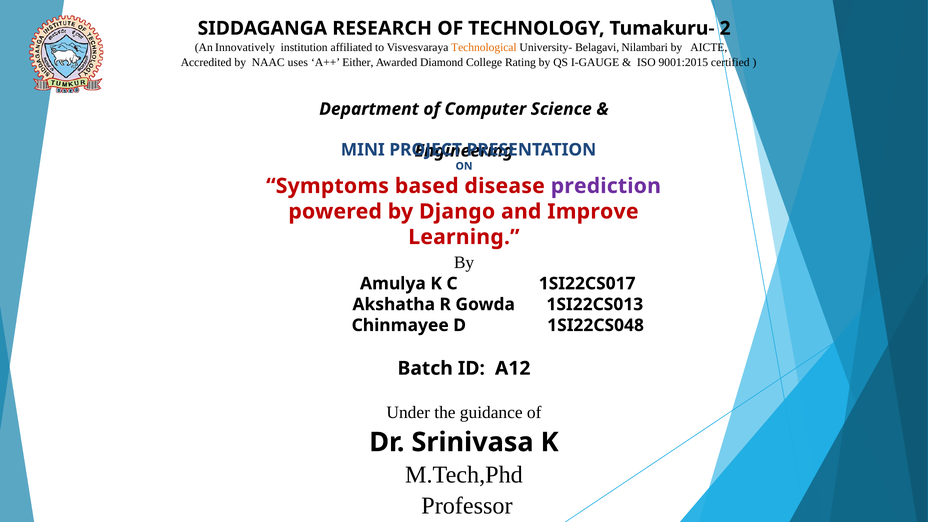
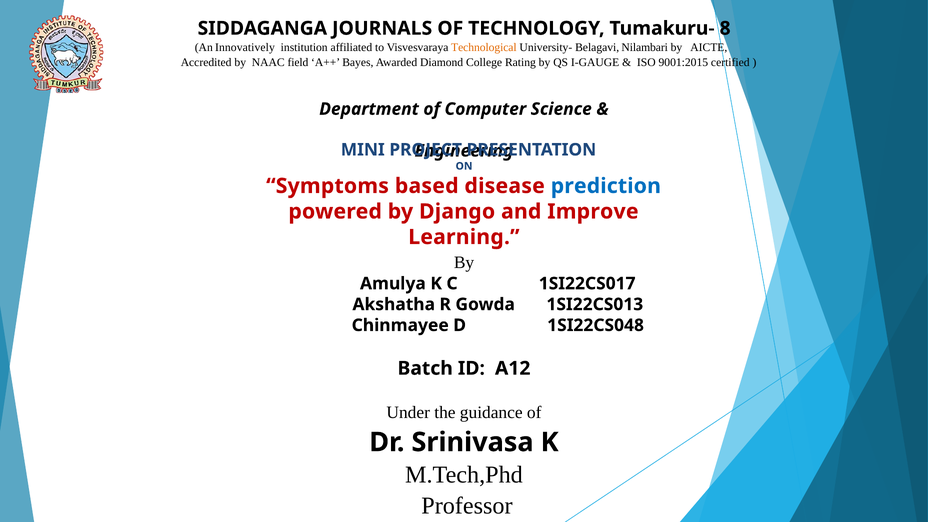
RESEARCH: RESEARCH -> JOURNALS (382, 28)
2: 2 -> 8 (725, 28)
uses: uses -> field (298, 62)
Either: Either -> Bayes (358, 62)
prediction colour: purple -> blue (606, 186)
